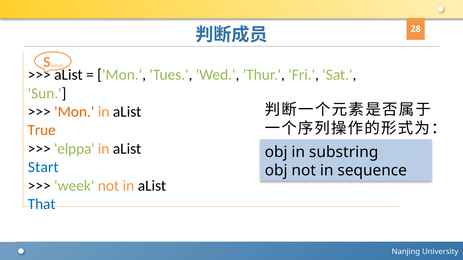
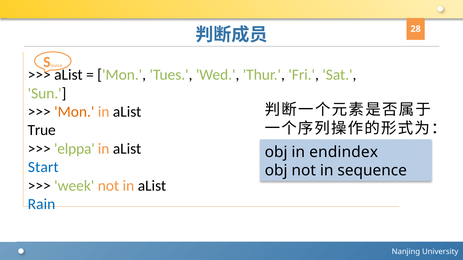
True colour: orange -> black (42, 130)
substring: substring -> endindex (344, 152)
That: That -> Rain (42, 205)
